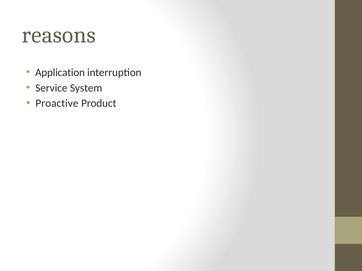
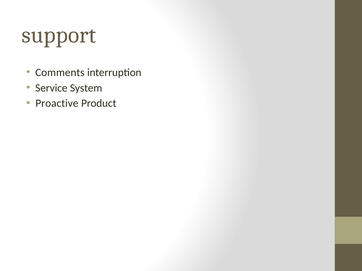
reasons: reasons -> support (59, 35)
Application: Application -> Comments (60, 73)
